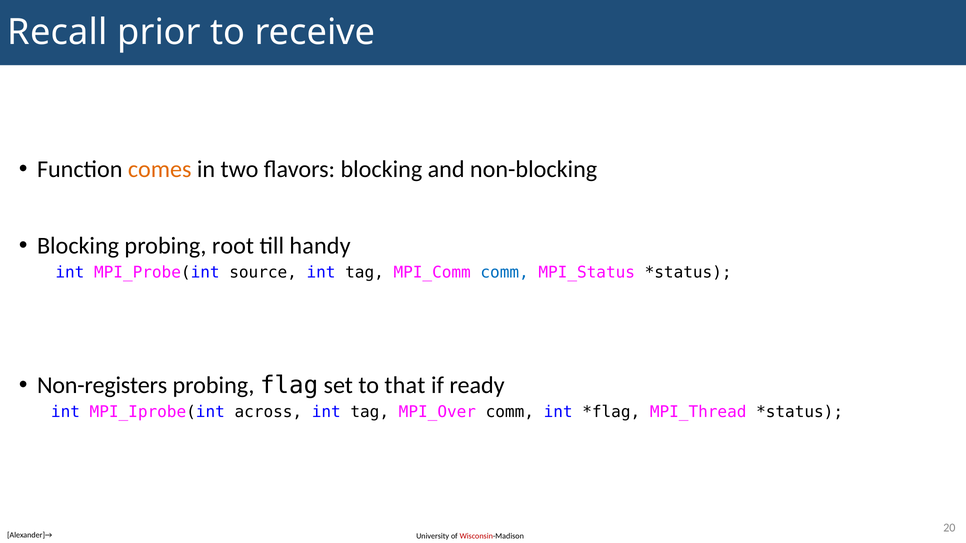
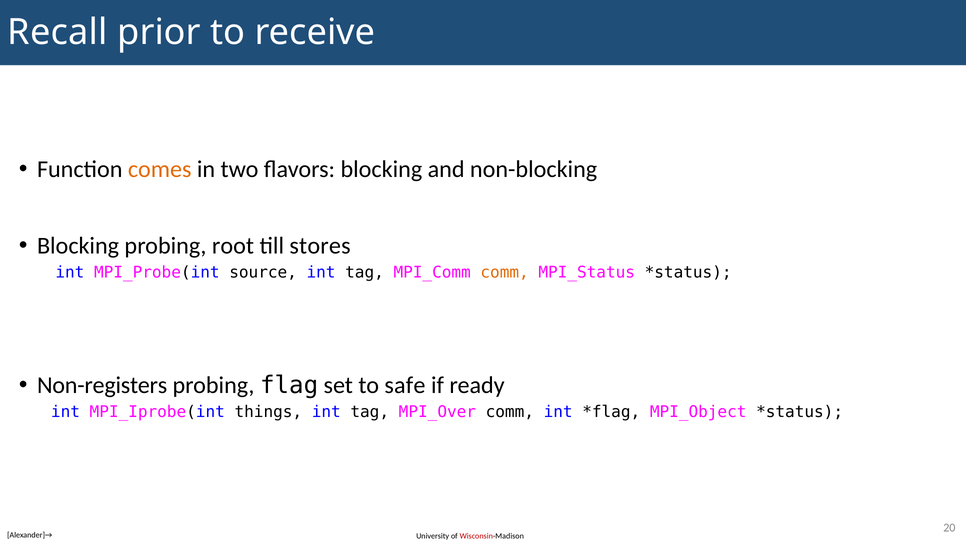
handy: handy -> stores (320, 246)
comm colour: blue -> orange (505, 273)
that: that -> safe (405, 385)
across: across -> things (268, 412)
MPI_Thread: MPI_Thread -> MPI_Object (698, 412)
